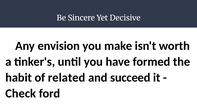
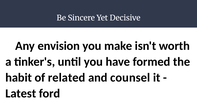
succeed: succeed -> counsel (130, 77)
Check: Check -> Latest (21, 93)
